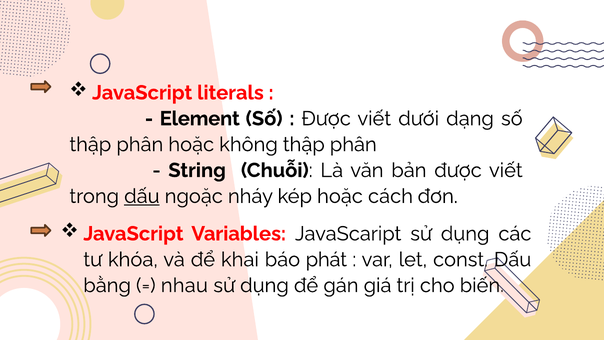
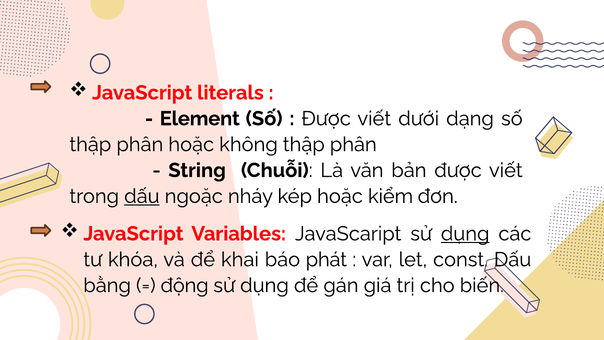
cách: cách -> kiểm (391, 196)
dụng underline: none -> present (465, 234)
nhau: nhau -> động (185, 285)
